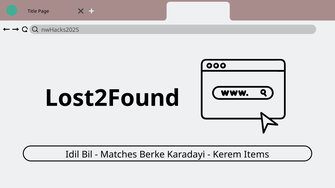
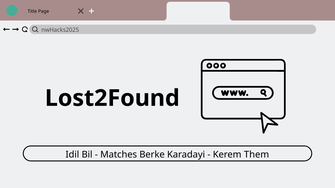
Items: Items -> Them (257, 155)
